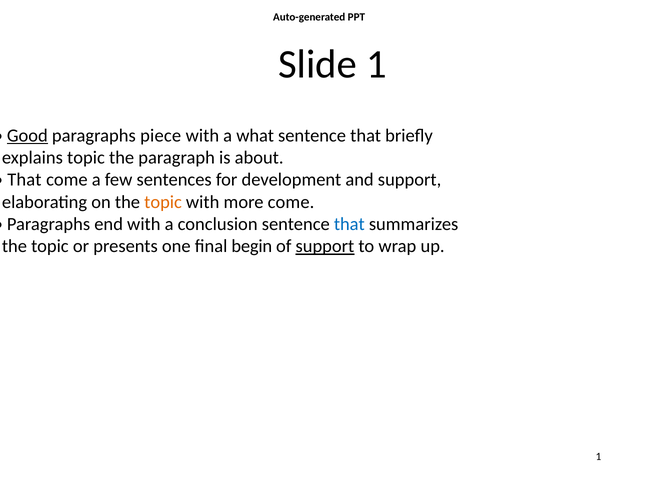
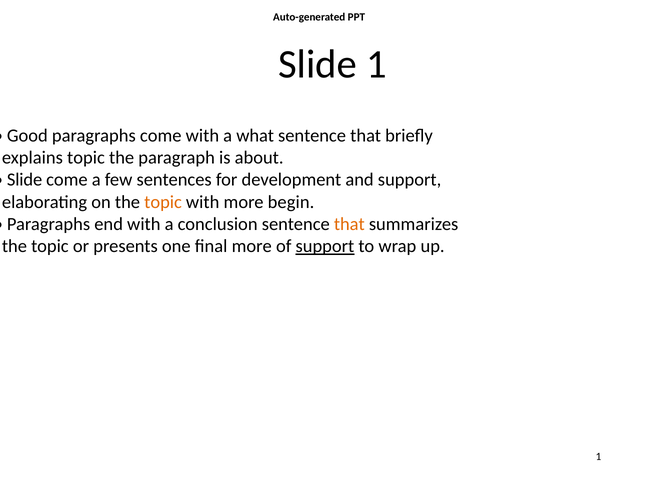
Good underline: present -> none (27, 135)
paragraphs piece: piece -> come (161, 135)
That: That -> Slide (25, 180)
more come: come -> begin (291, 202)
that colour: blue -> orange (349, 224)
final begin: begin -> more (252, 246)
